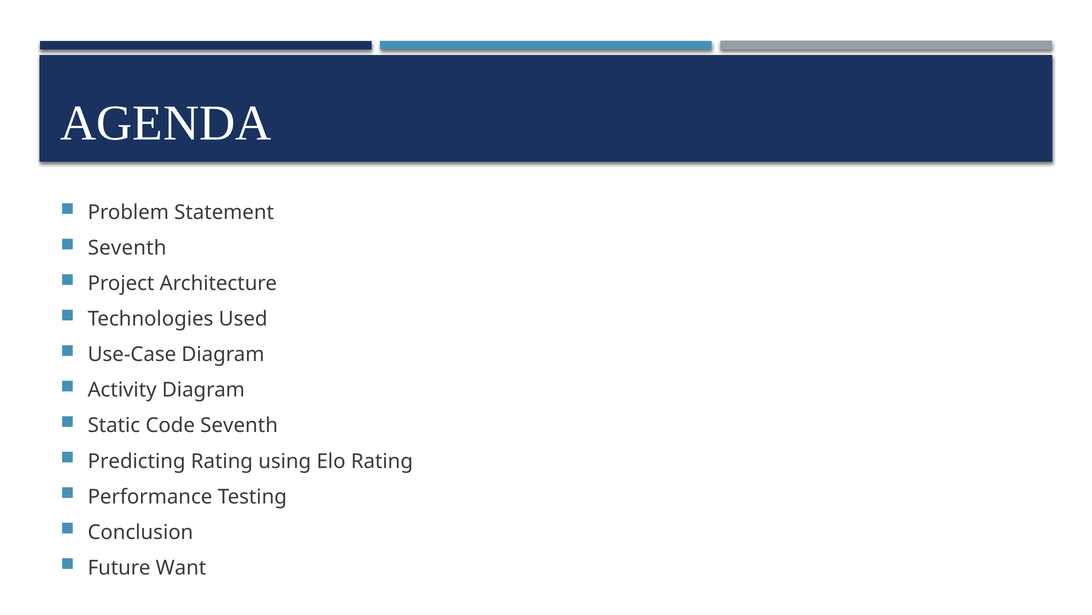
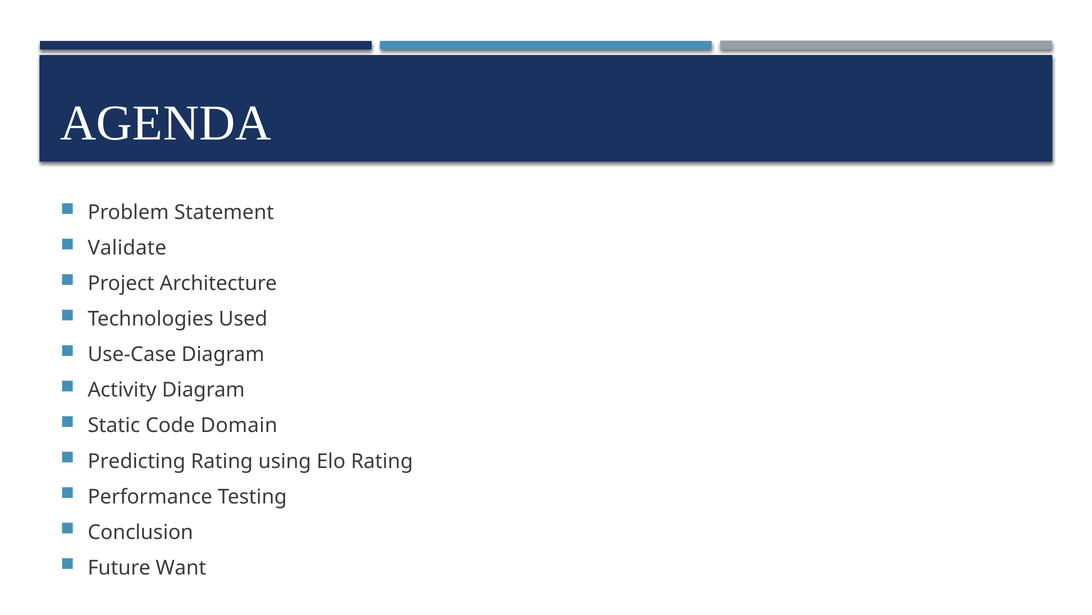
Seventh: Seventh -> Validate (127, 248)
Code Seventh: Seventh -> Domain (239, 425)
